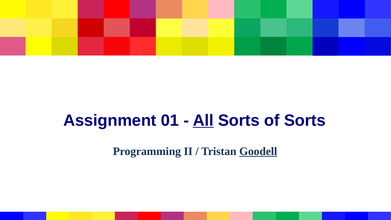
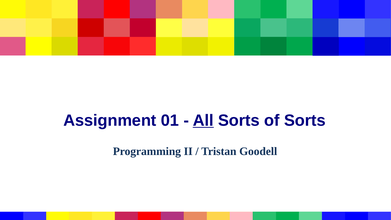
Goodell underline: present -> none (258, 151)
